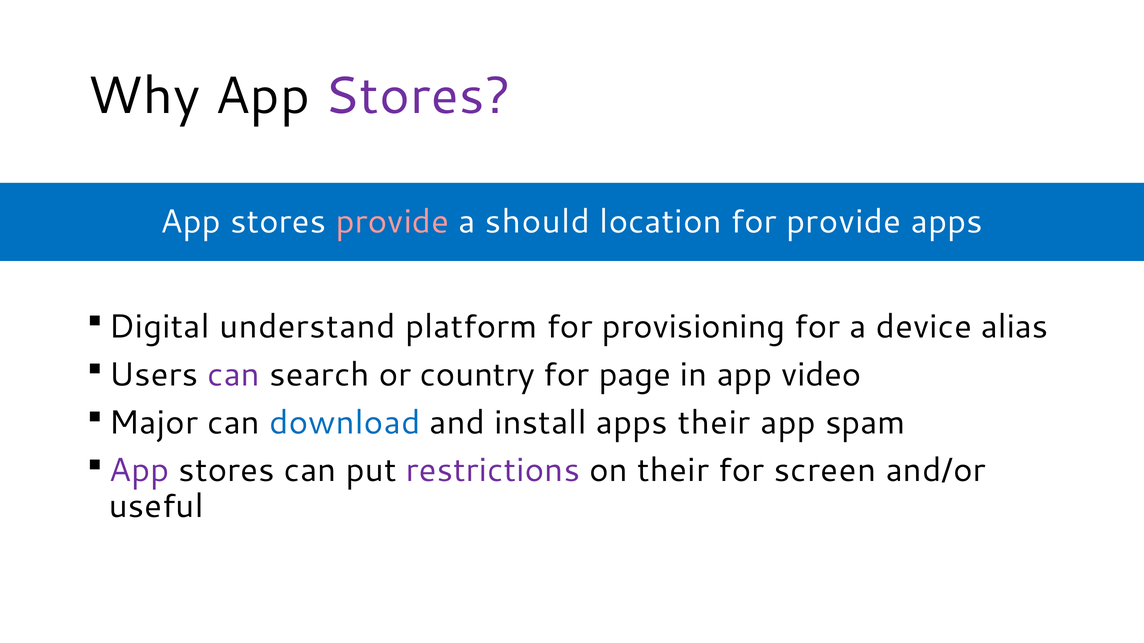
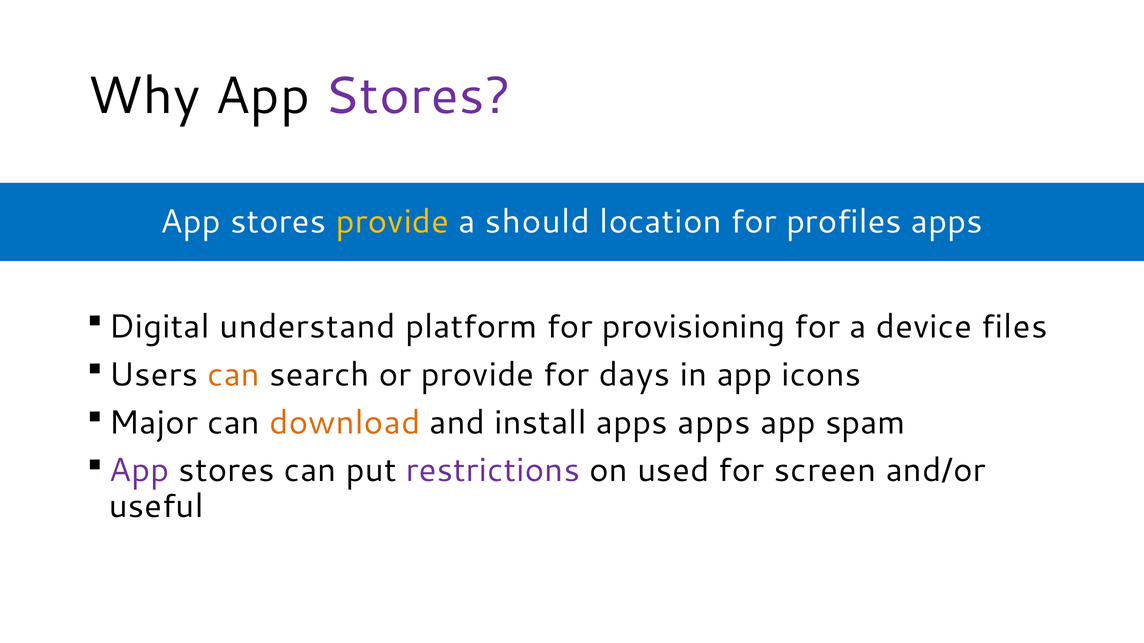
provide colour: pink -> yellow (392, 222)
for provide: provide -> profiles (844, 222)
alias: alias -> files (1014, 327)
can colour: purple -> orange (234, 375)
or country: country -> provide (477, 375)
page: page -> days (635, 375)
video: video -> icons (821, 375)
download colour: blue -> orange (345, 423)
apps their: their -> apps (714, 423)
on their: their -> used (673, 471)
